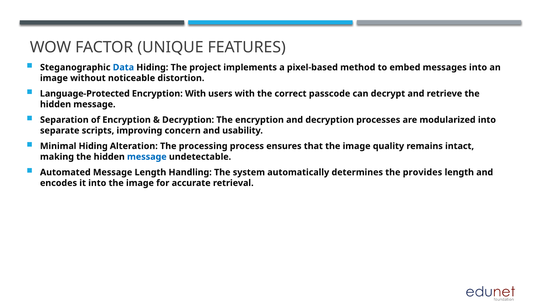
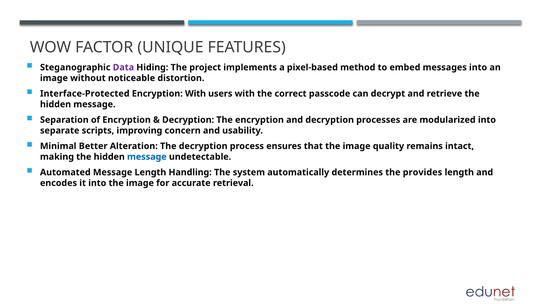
Data colour: blue -> purple (123, 67)
Language-Protected: Language-Protected -> Interface-Protected (85, 94)
Minimal Hiding: Hiding -> Better (93, 146)
The processing: processing -> decryption (203, 146)
